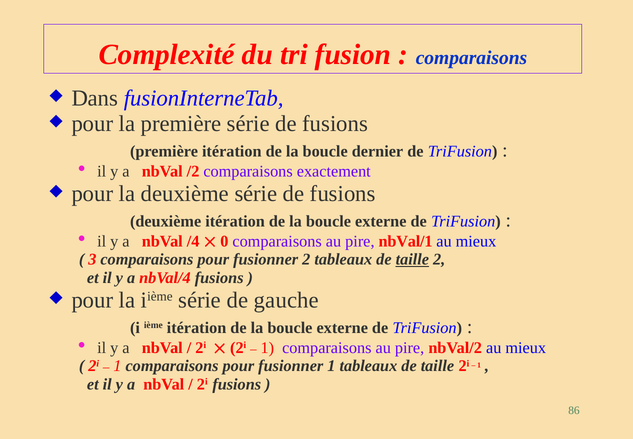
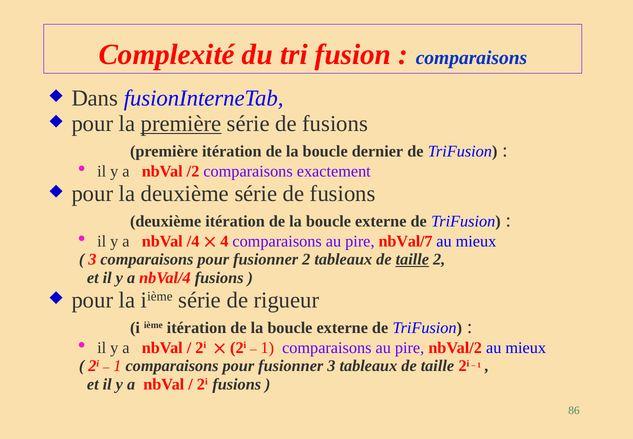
première underline: none -> present (181, 124)
0: 0 -> 4 (224, 241)
nbVal/1: nbVal/1 -> nbVal/7 (406, 241)
gauche: gauche -> rigueur (287, 300)
fusionner 1: 1 -> 3 (331, 365)
